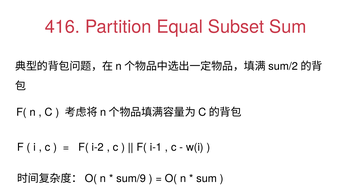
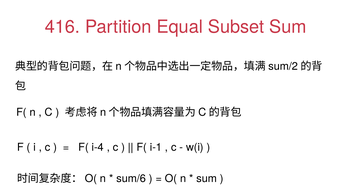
i-2: i-2 -> i-4 (98, 147)
sum/9: sum/9 -> sum/6 (131, 178)
